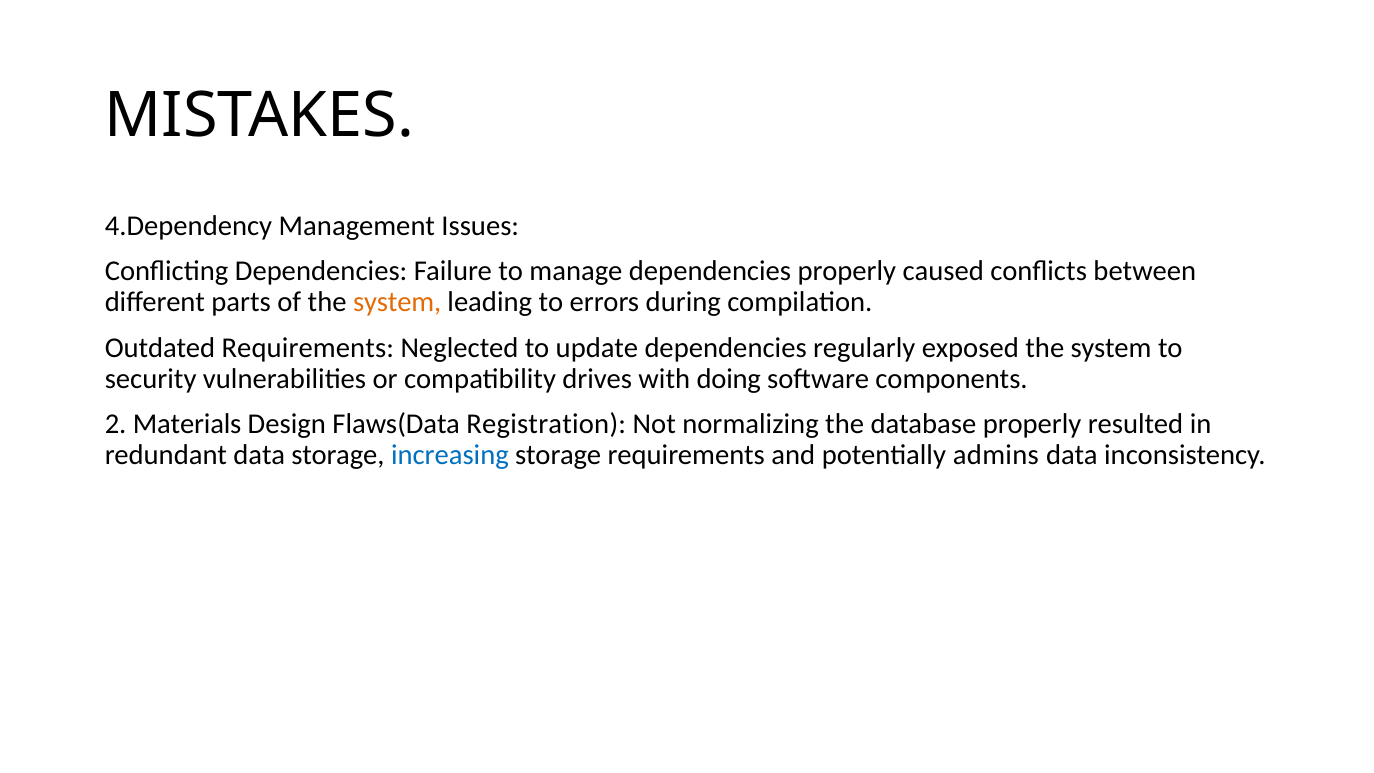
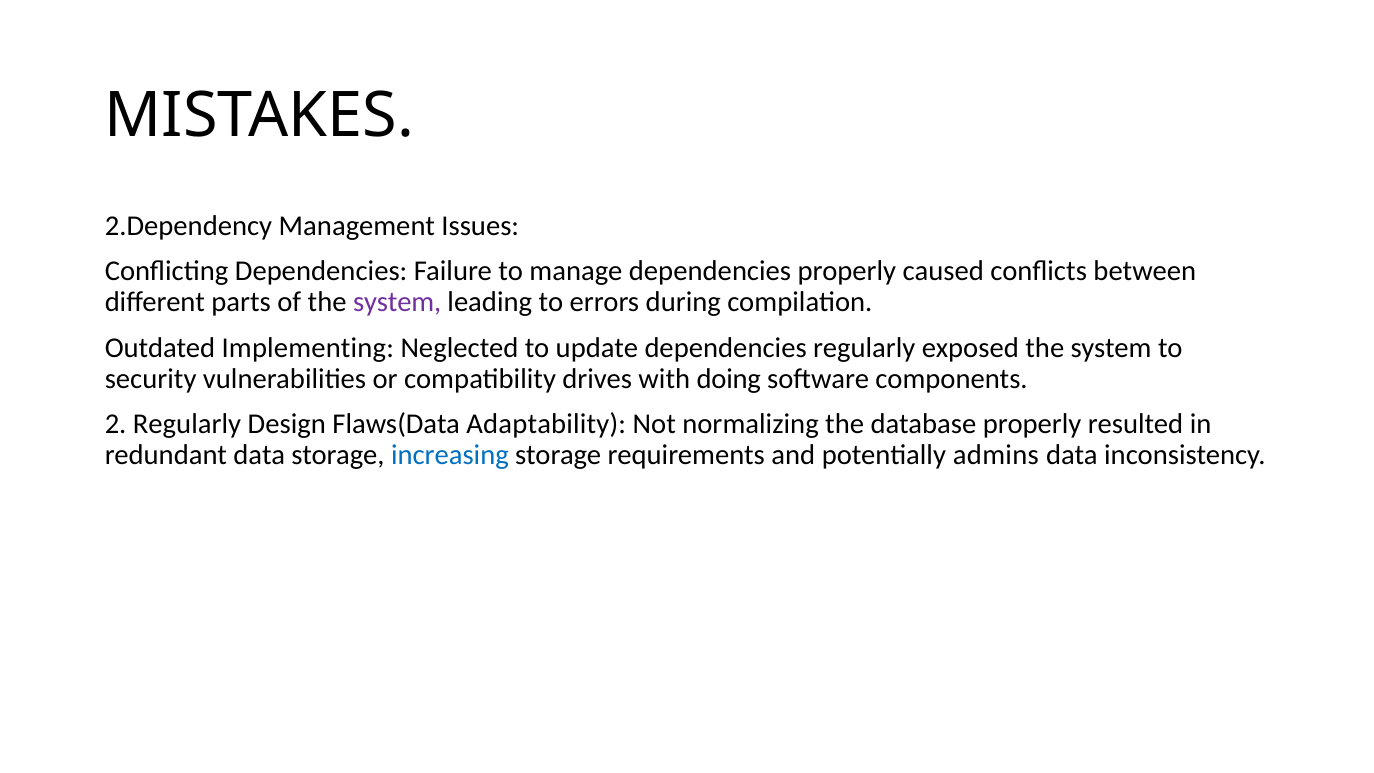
4.Dependency: 4.Dependency -> 2.Dependency (188, 226)
system colour: orange -> purple (397, 302)
Outdated Requirements: Requirements -> Implementing (308, 348)
2 Materials: Materials -> Regularly (187, 424)
Registration: Registration -> Adaptability (546, 424)
